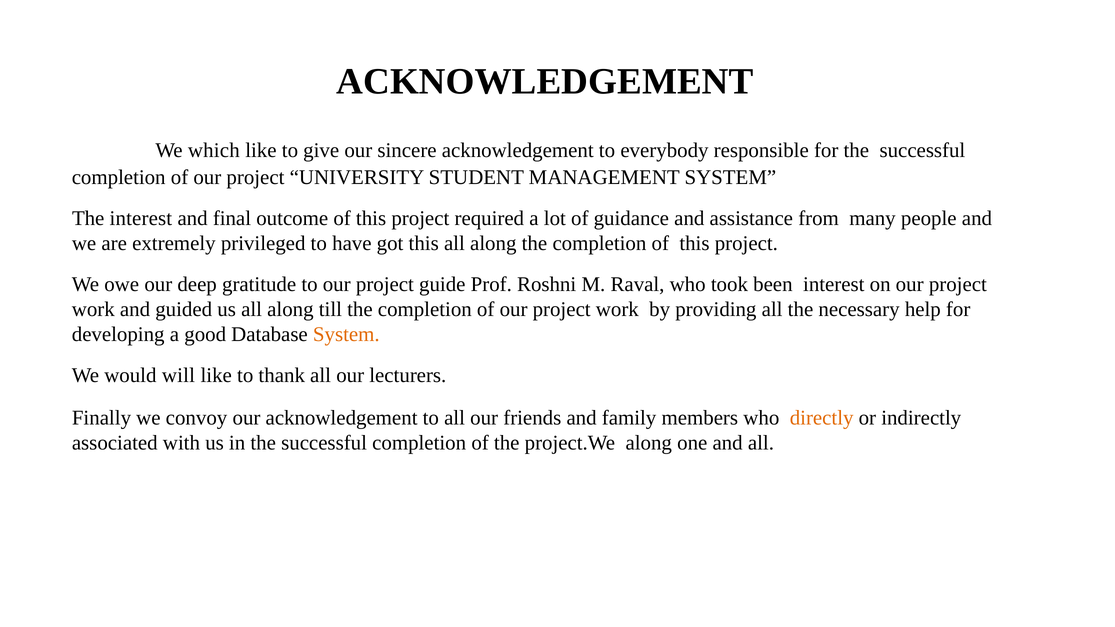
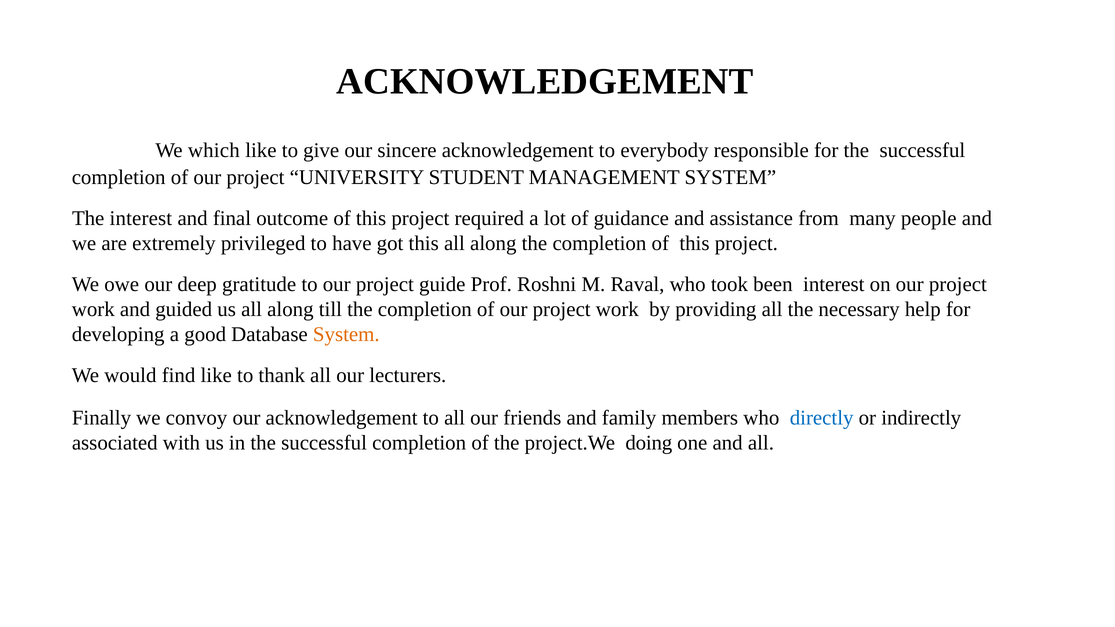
will: will -> find (179, 375)
directly colour: orange -> blue (822, 418)
project.We along: along -> doing (649, 443)
